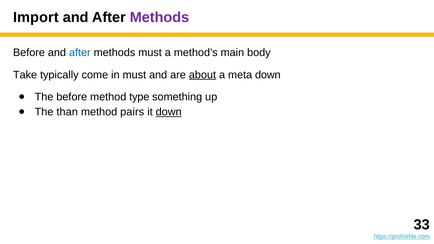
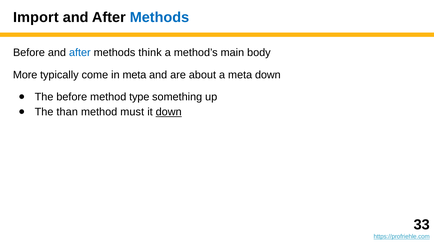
Methods colour: purple -> blue (159, 17)
methods must: must -> think (150, 53)
Take: Take -> More (25, 75)
in must: must -> meta (134, 75)
about underline: present -> none (202, 75)
pairs: pairs -> must (132, 112)
